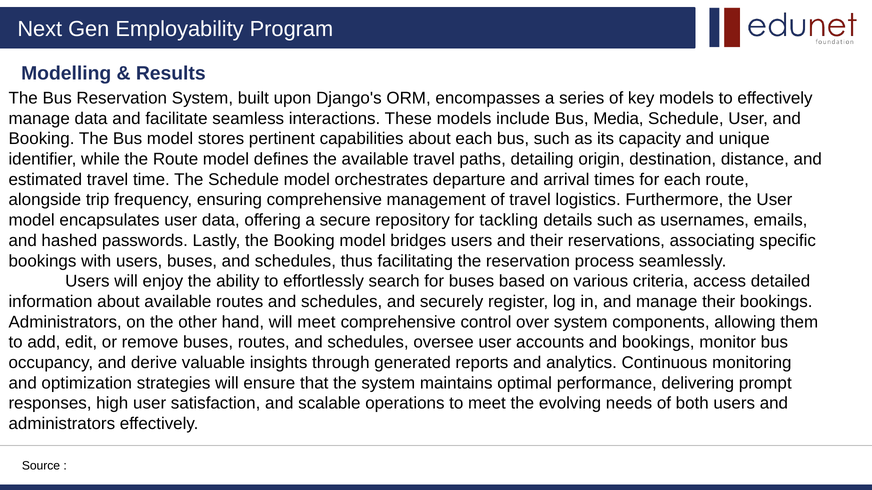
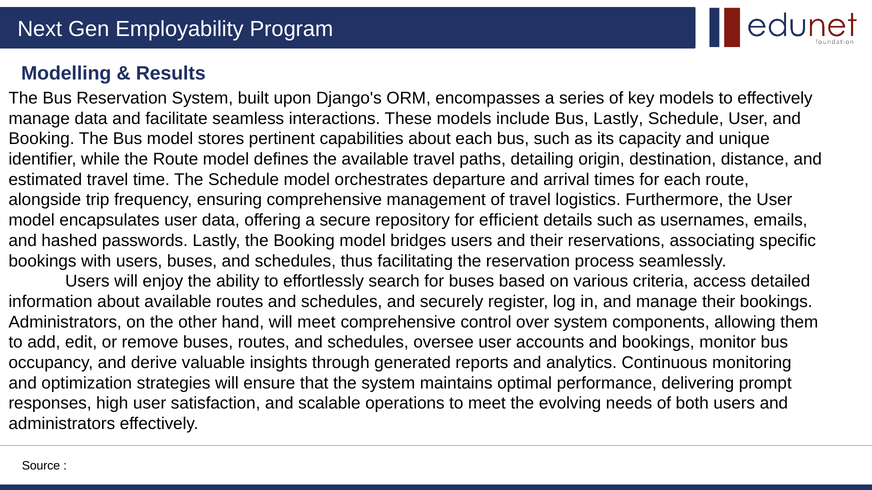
Bus Media: Media -> Lastly (618, 119)
tackling: tackling -> efficient (509, 220)
